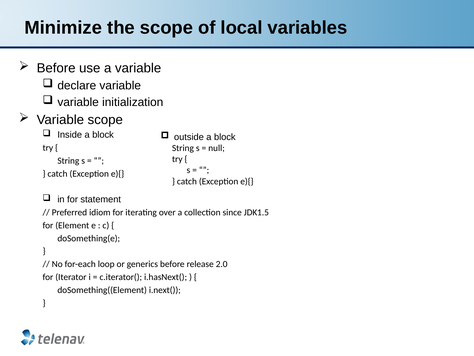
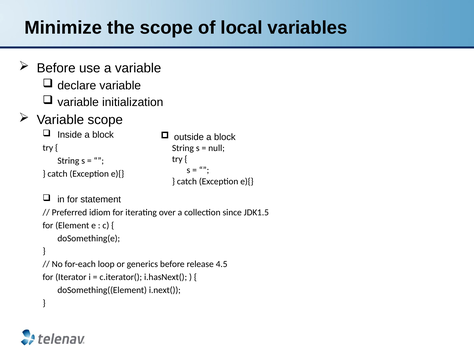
2.0: 2.0 -> 4.5 (222, 264)
